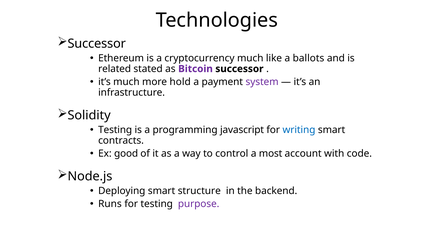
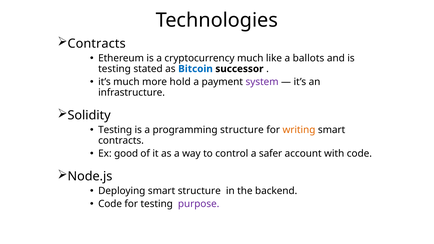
Successor: Successor -> Contracts (97, 44)
related: related -> testing (115, 69)
Bitcoin colour: purple -> blue (196, 69)
programming javascript: javascript -> structure (242, 130)
writing colour: blue -> orange (299, 130)
most: most -> safer (271, 154)
Runs: Runs -> Code (110, 204)
